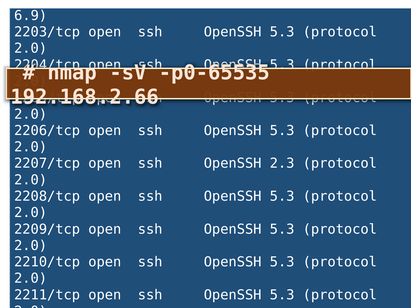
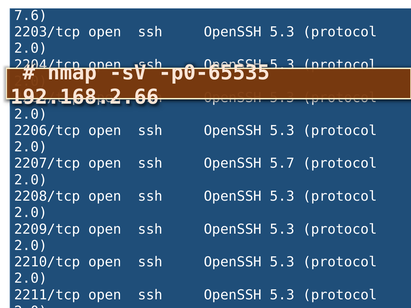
6.9: 6.9 -> 7.6 (31, 16)
2.3: 2.3 -> 5.7 (282, 164)
